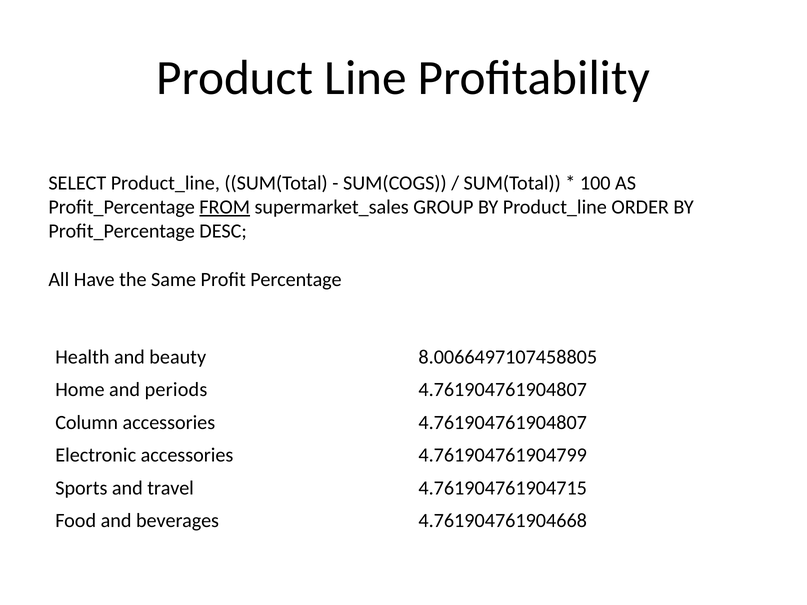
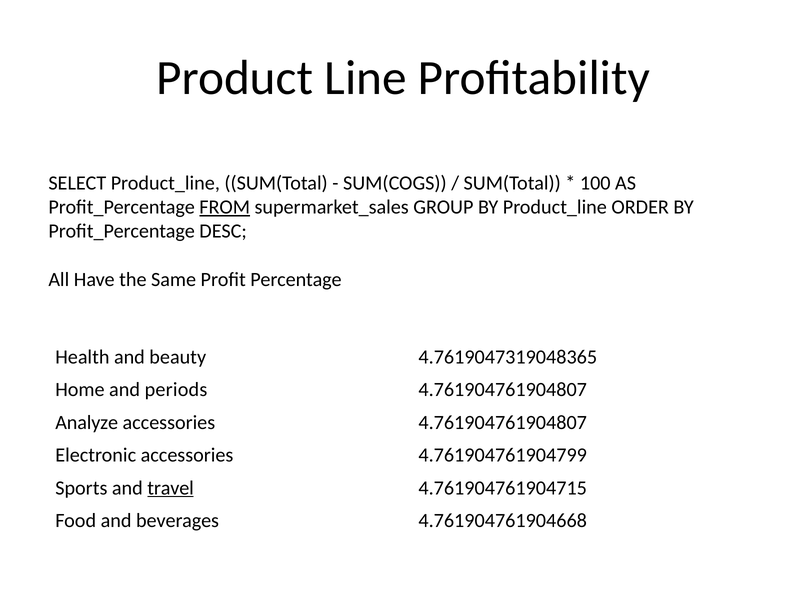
8.0066497107458805: 8.0066497107458805 -> 4.7619047319048365 (508, 357)
Column: Column -> Analyze (87, 423)
travel underline: none -> present (171, 488)
